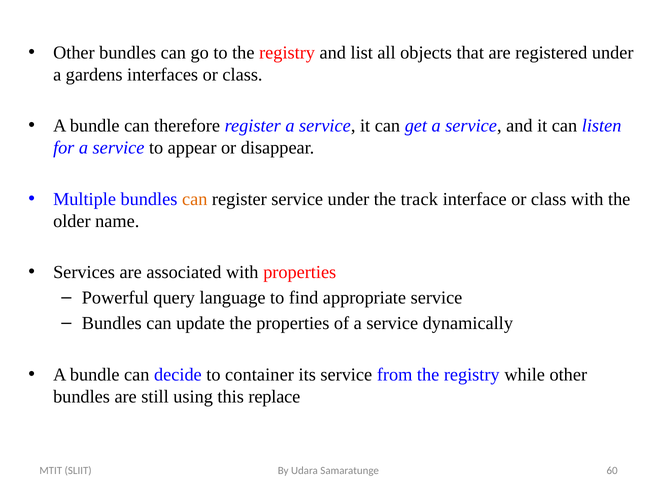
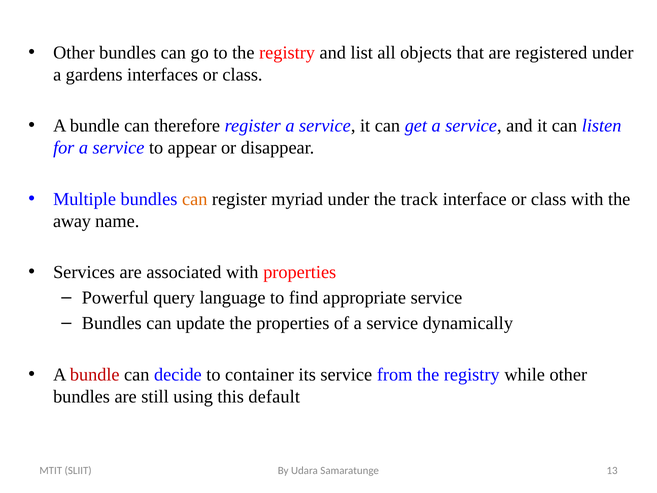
register service: service -> myriad (297, 199)
older: older -> away (72, 221)
bundle colour: black -> red (95, 374)
replace: replace -> default (274, 396)
60: 60 -> 13 (612, 470)
